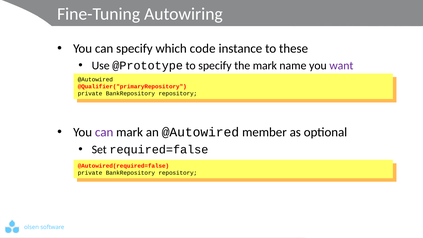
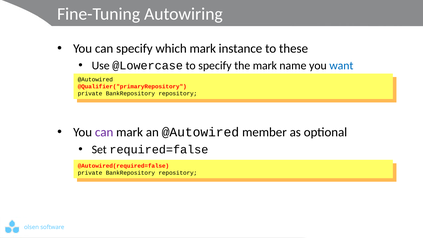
which code: code -> mark (203, 48)
@Prototype: @Prototype -> @Lowercase (148, 66)
want colour: purple -> blue (341, 66)
